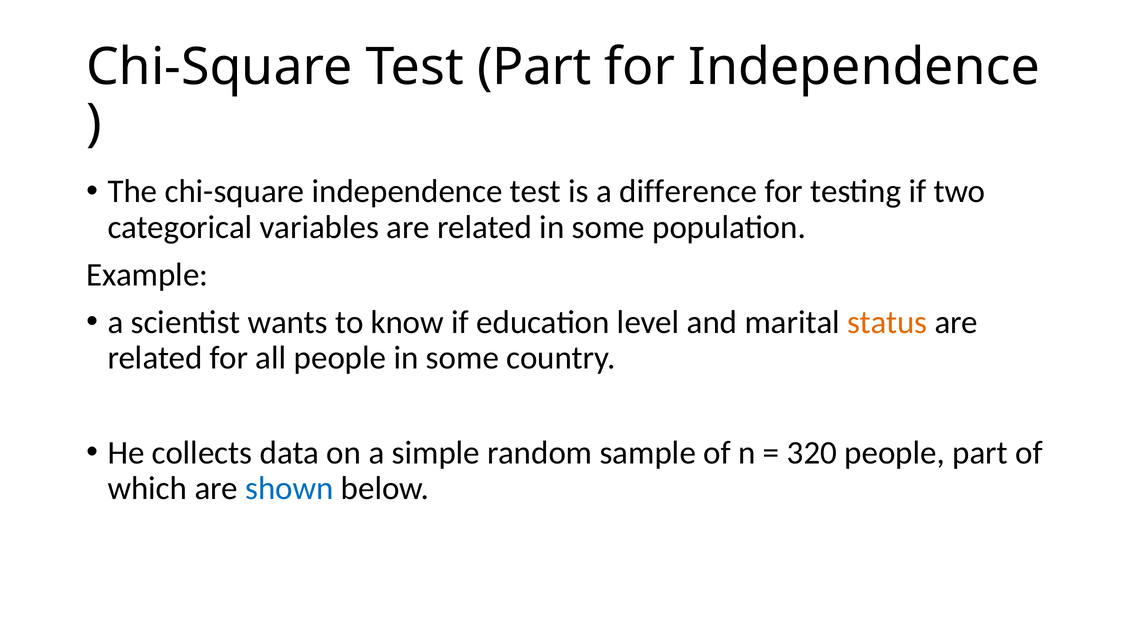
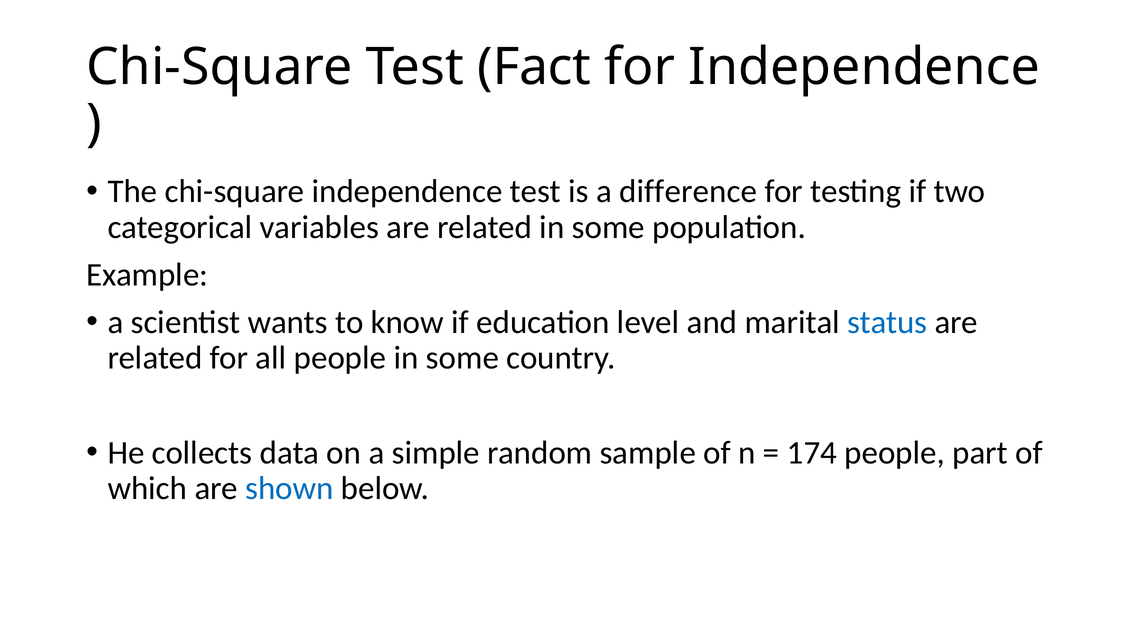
Test Part: Part -> Fact (534, 67)
status colour: orange -> blue (887, 322)
320: 320 -> 174 (812, 453)
